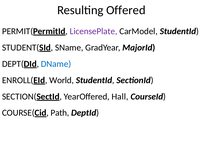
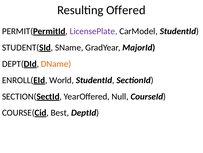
DName colour: blue -> orange (56, 64)
Hall: Hall -> Null (120, 96)
Path: Path -> Best (60, 112)
